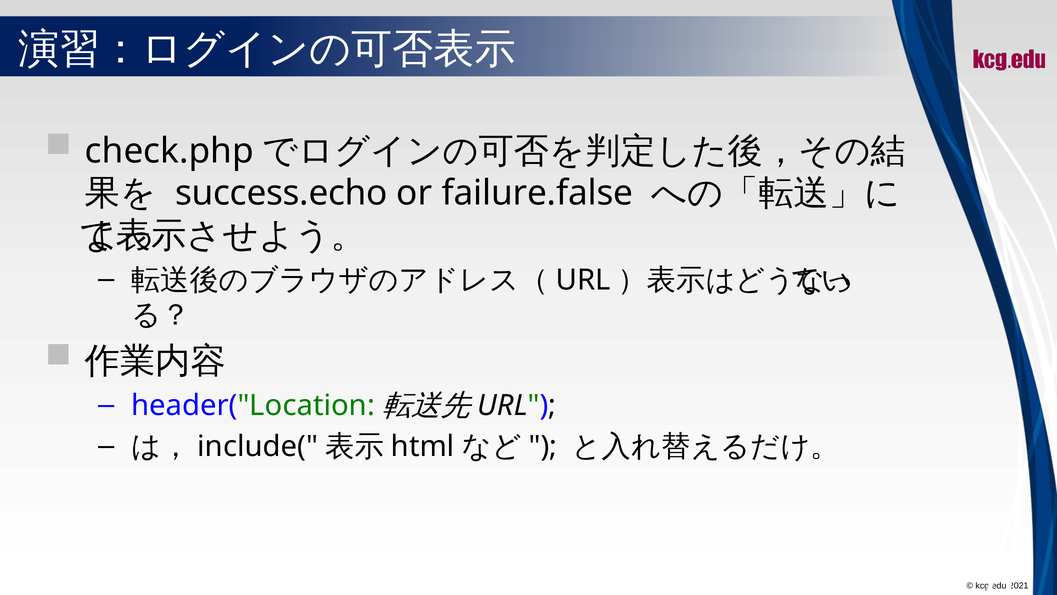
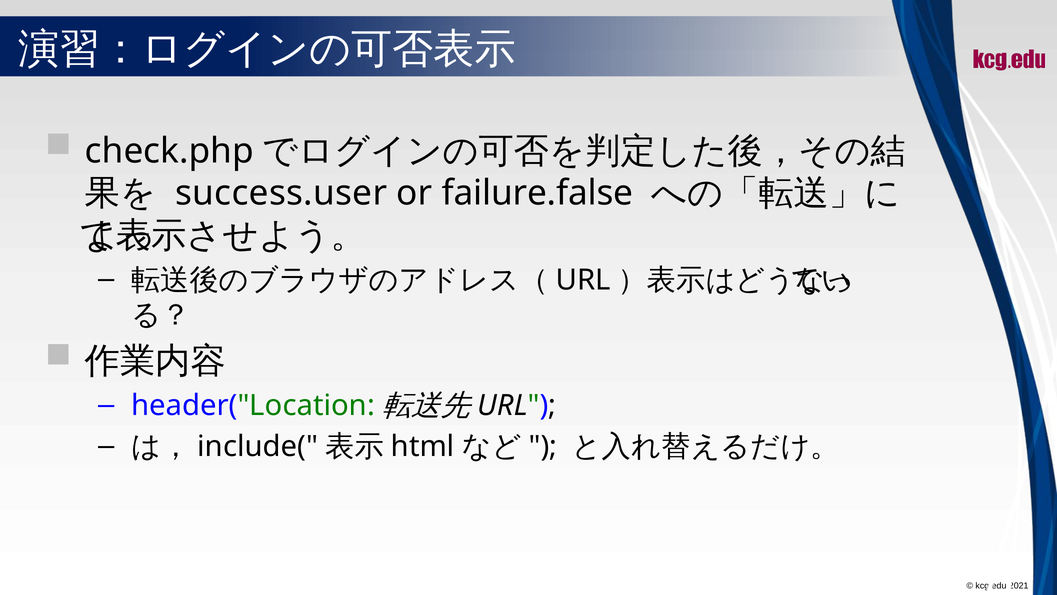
success.echo: success.echo -> success.user (281, 193)
